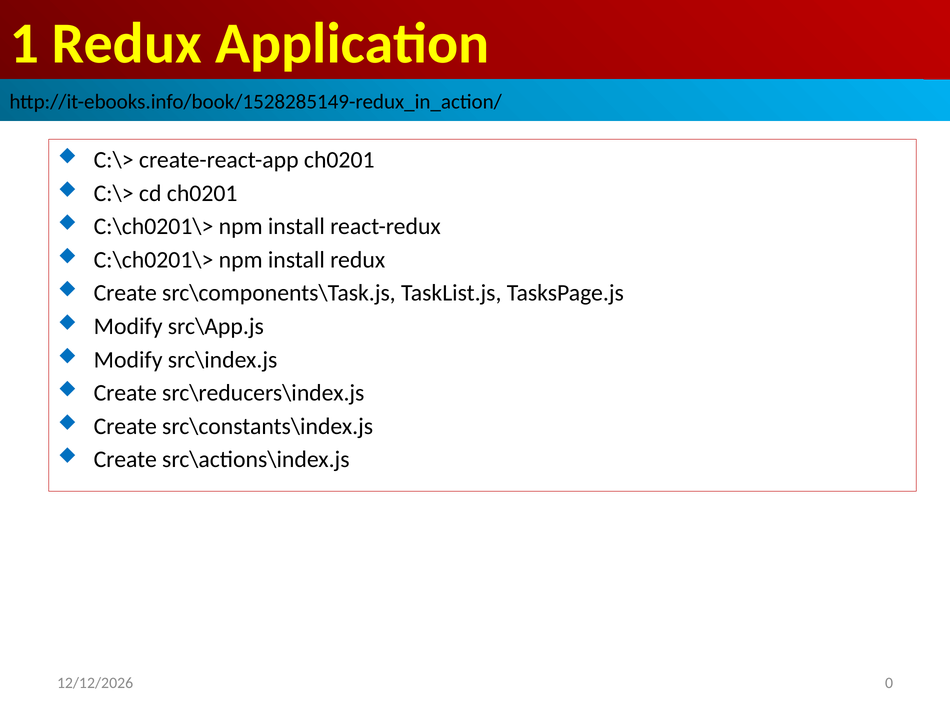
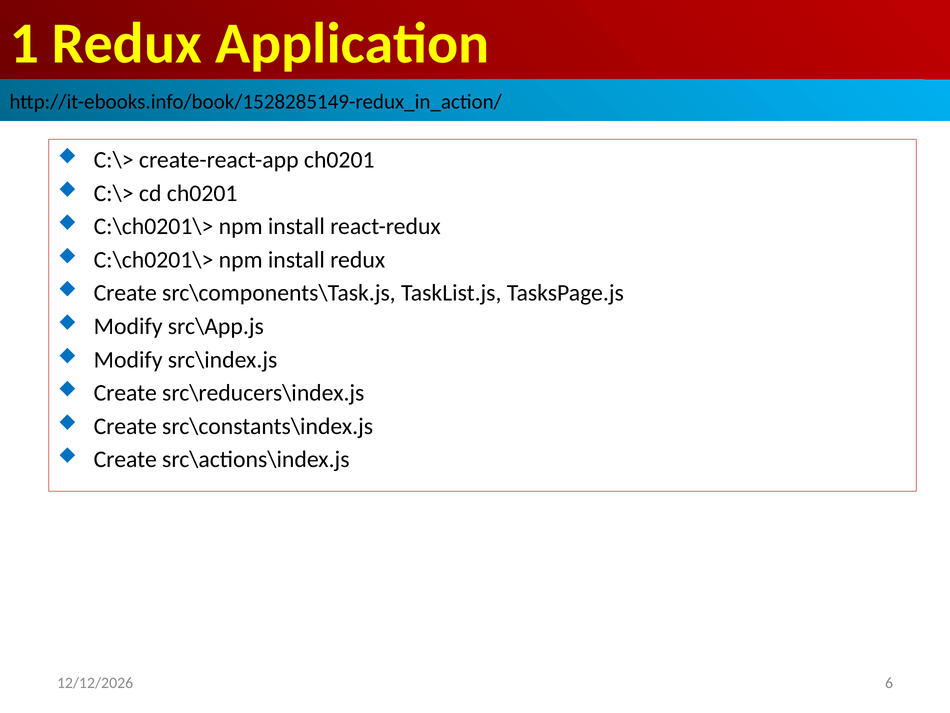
0: 0 -> 6 (889, 682)
